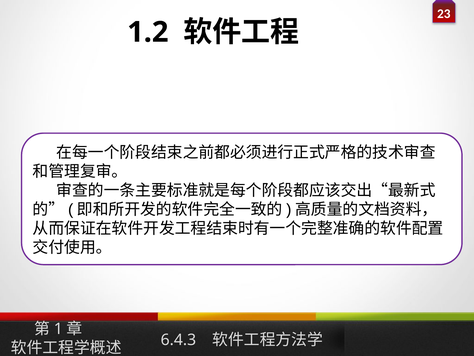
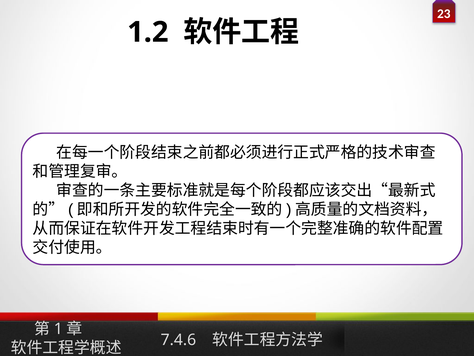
6.4.3: 6.4.3 -> 7.4.6 (178, 340)
